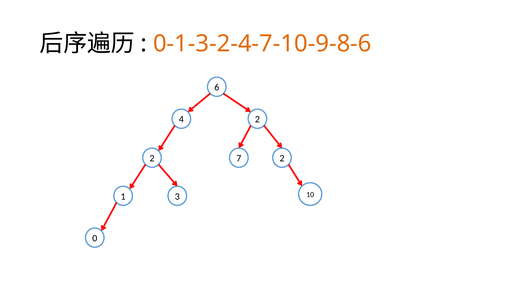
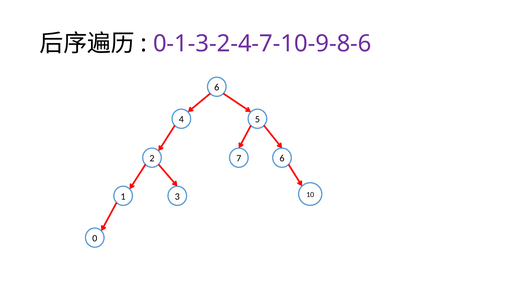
0-1-3-2-4-7-10-9-8-6 colour: orange -> purple (262, 44)
4 2: 2 -> 5 (257, 119)
7 2: 2 -> 6 (282, 158)
